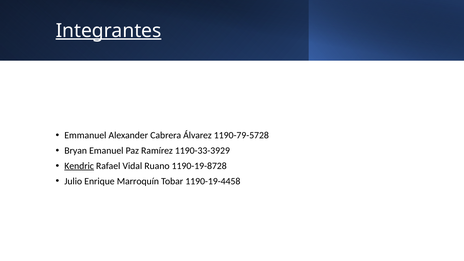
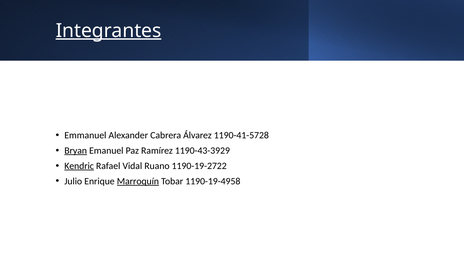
1190-79-5728: 1190-79-5728 -> 1190-41-5728 (241, 135)
Bryan underline: none -> present (76, 151)
1190-33-3929: 1190-33-3929 -> 1190-43-3929 (202, 151)
1190-19-8728: 1190-19-8728 -> 1190-19-2722 (199, 166)
Marroquín underline: none -> present (138, 181)
1190-19-4458: 1190-19-4458 -> 1190-19-4958 (213, 181)
